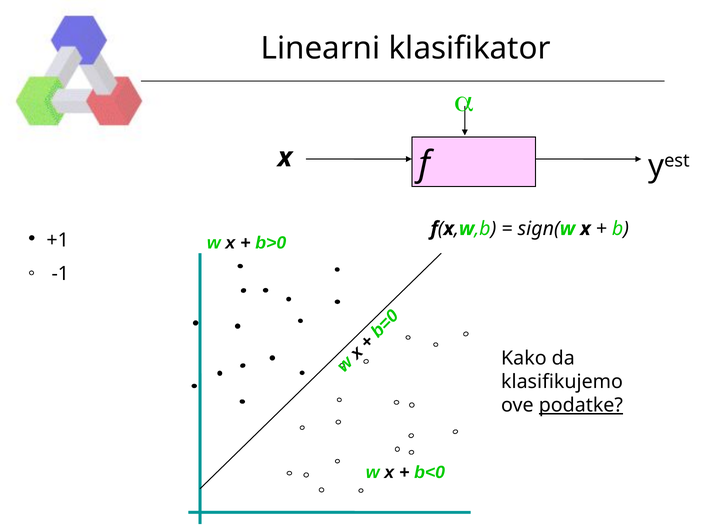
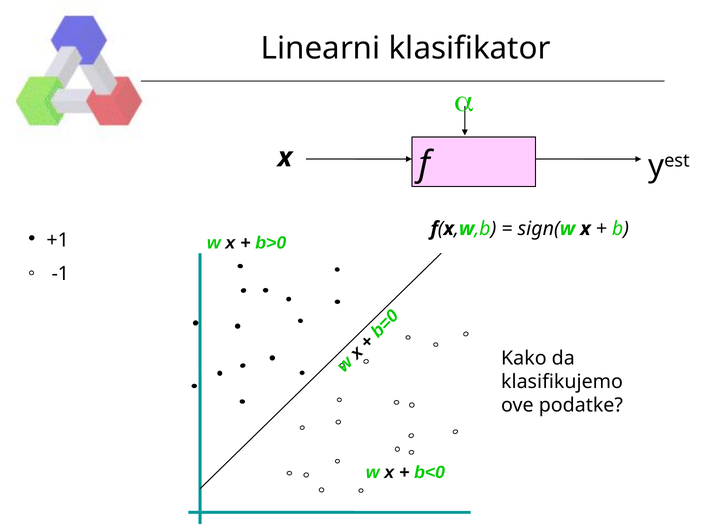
podatke underline: present -> none (581, 405)
